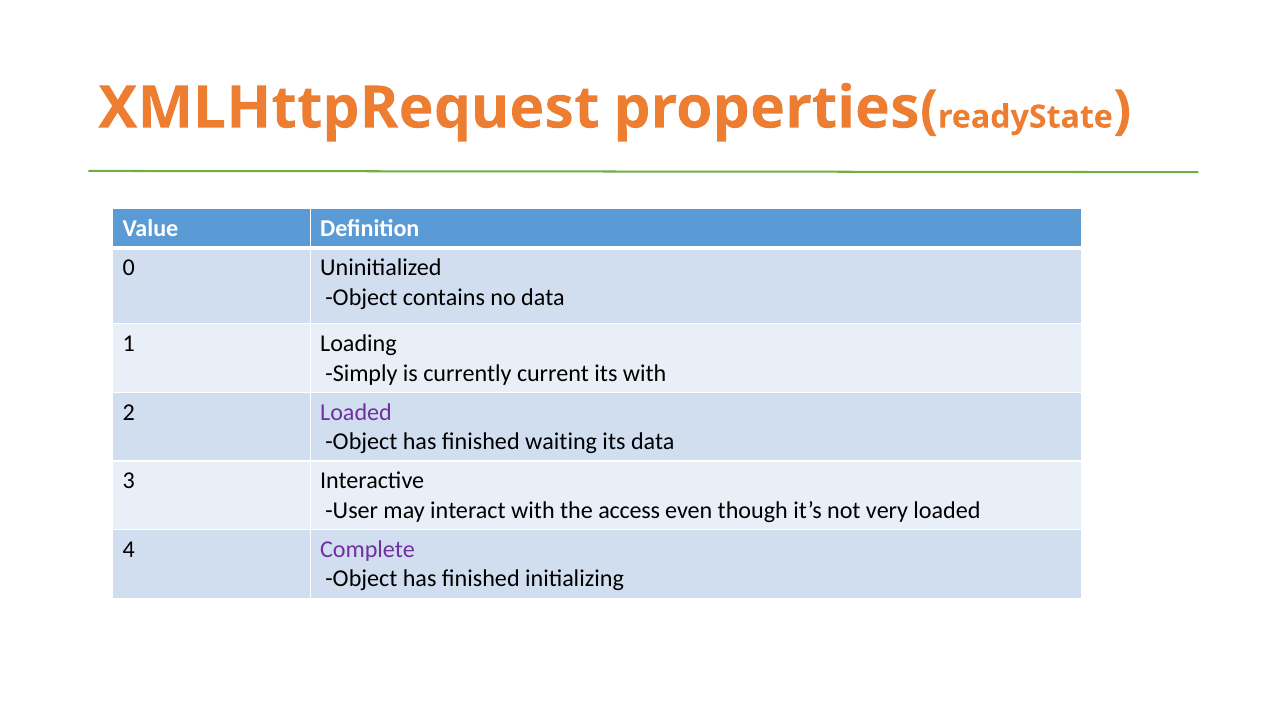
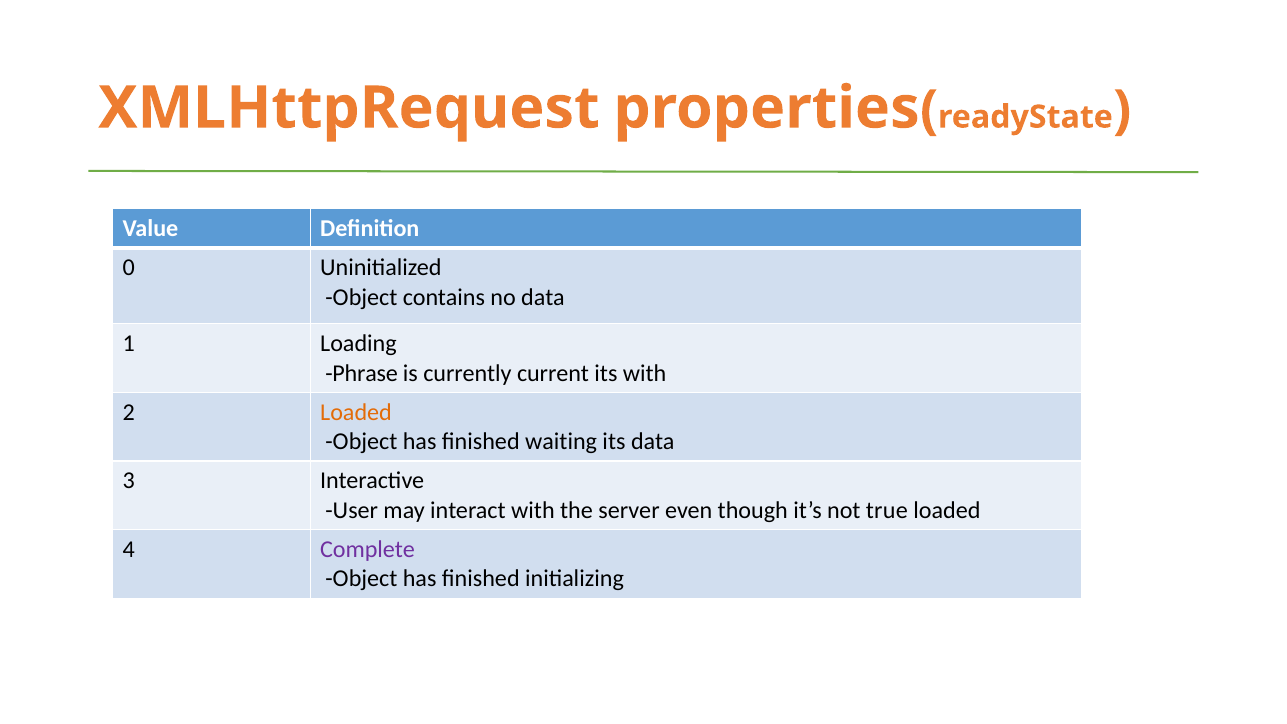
Simply: Simply -> Phrase (362, 373)
Loaded colour: purple -> orange (356, 412)
access: access -> server (629, 510)
very: very -> true (887, 510)
